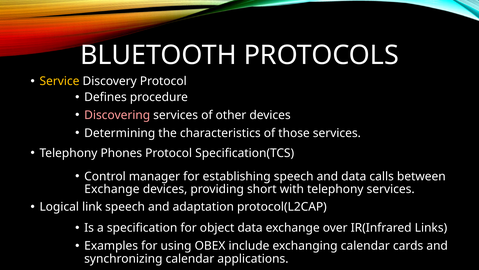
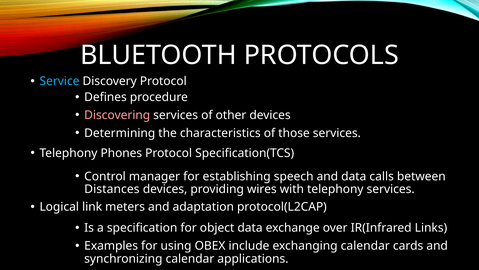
Service colour: yellow -> light blue (59, 81)
Exchange: Exchange -> Distances (112, 189)
short: short -> wires (262, 189)
link speech: speech -> meters (125, 207)
